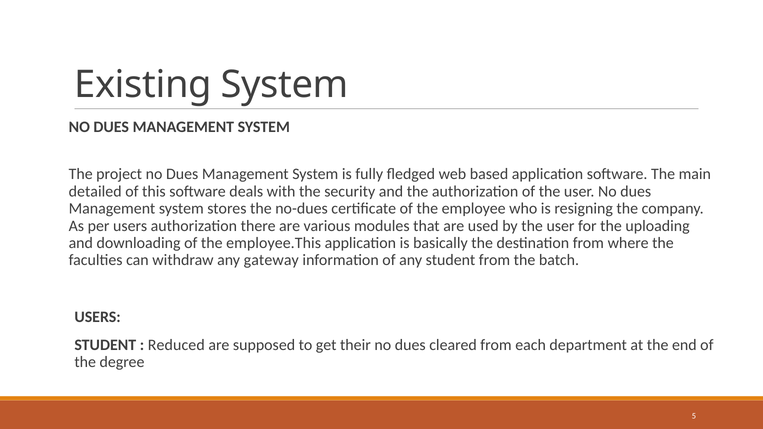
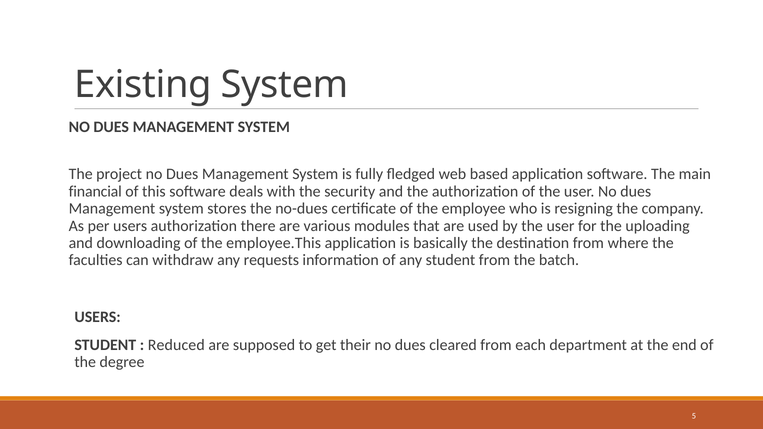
detailed: detailed -> financial (95, 191)
gateway: gateway -> requests (271, 260)
